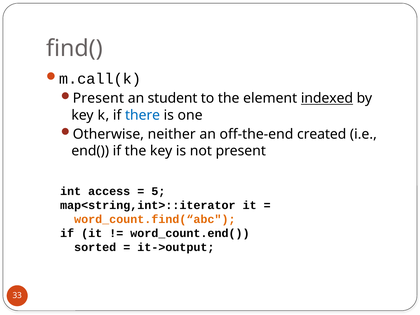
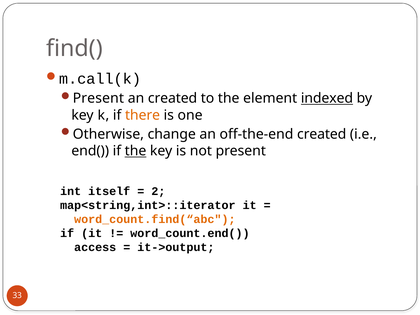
an student: student -> created (173, 98)
there colour: blue -> orange (143, 115)
neither: neither -> change (172, 134)
the underline: none -> present (136, 151)
access: access -> itself (109, 191)
5: 5 -> 2 (158, 191)
sorted: sorted -> access (95, 247)
